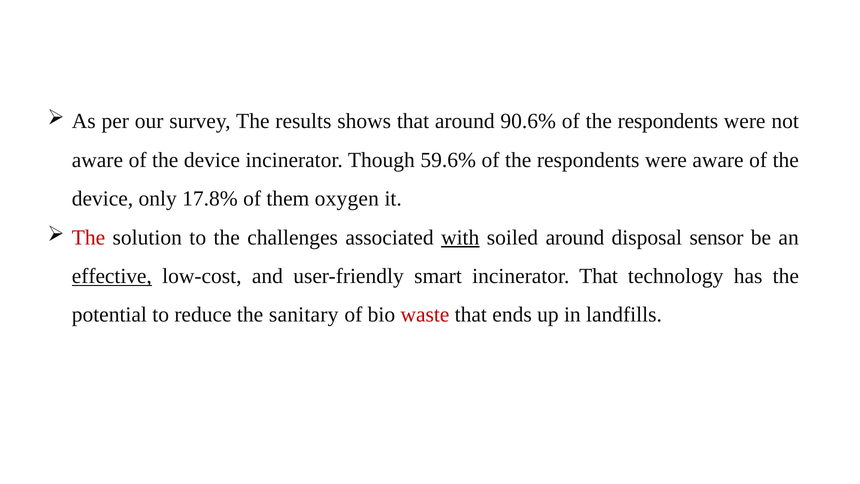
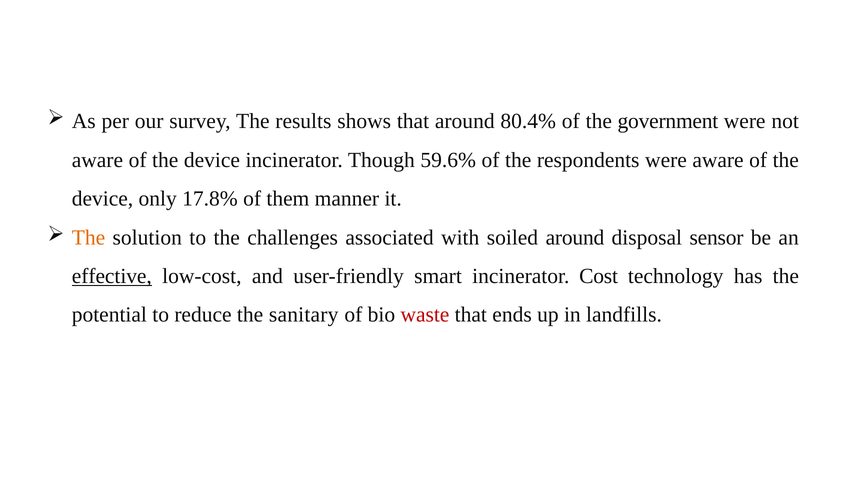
90.6%: 90.6% -> 80.4% (528, 121)
respondents: respondents -> government (668, 121)
oxygen: oxygen -> manner (347, 199)
The colour: red -> orange (89, 237)
with underline: present -> none (460, 237)
incinerator That: That -> Cost (599, 276)
